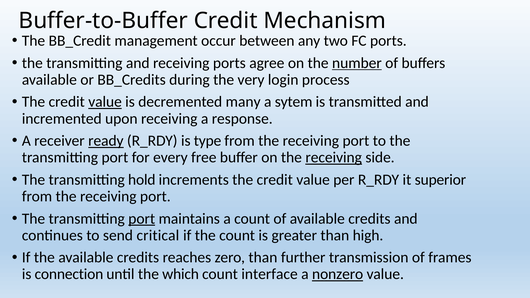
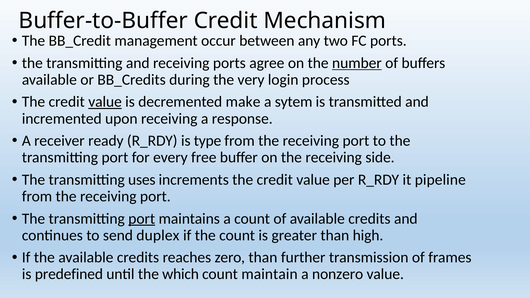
many: many -> make (243, 102)
ready underline: present -> none (106, 141)
receiving underline: present -> none (334, 158)
hold: hold -> uses (142, 180)
superior: superior -> pipeline (440, 180)
critical: critical -> duplex (158, 235)
connection: connection -> predefined (69, 274)
interface: interface -> maintain (269, 274)
nonzero underline: present -> none (338, 274)
